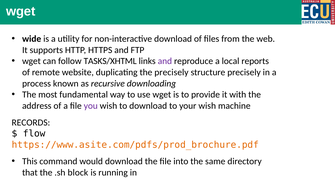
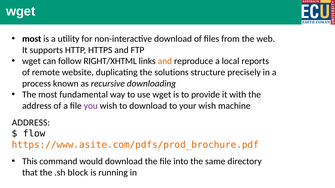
wide: wide -> most (32, 39)
TASKS/XHTML: TASKS/XHTML -> RIGHT/XHTML (110, 61)
and colour: purple -> orange (165, 61)
the precisely: precisely -> solutions (171, 72)
RECORDS: RECORDS -> ADDRESS (31, 123)
